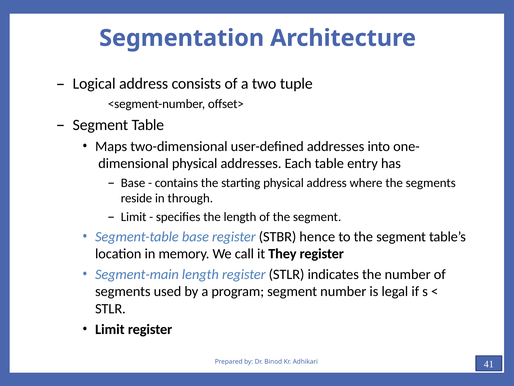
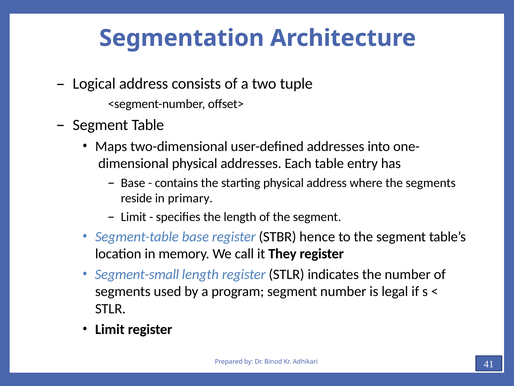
through: through -> primary (190, 198)
Segment-main: Segment-main -> Segment-small (137, 274)
